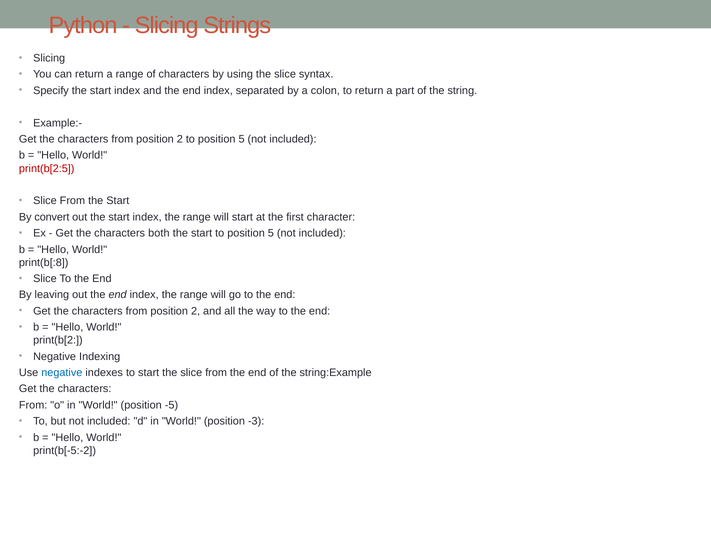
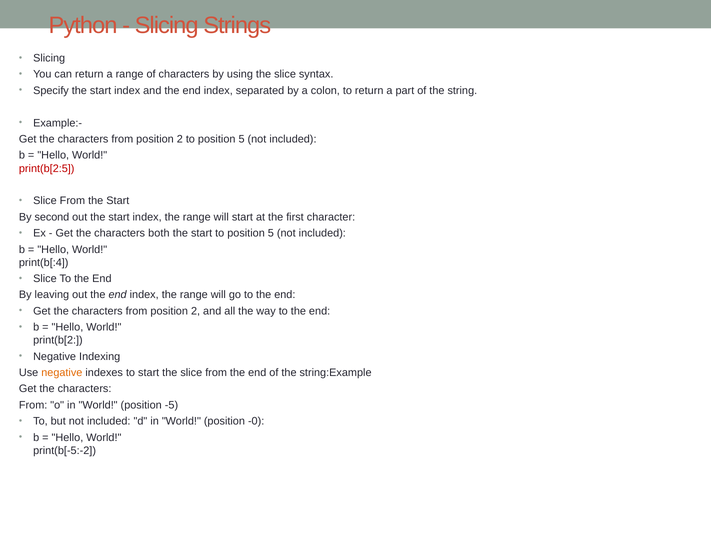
convert: convert -> second (52, 217)
print(b[:8: print(b[:8 -> print(b[:4 (44, 263)
negative colour: blue -> orange (62, 373)
-3: -3 -> -0 (256, 422)
